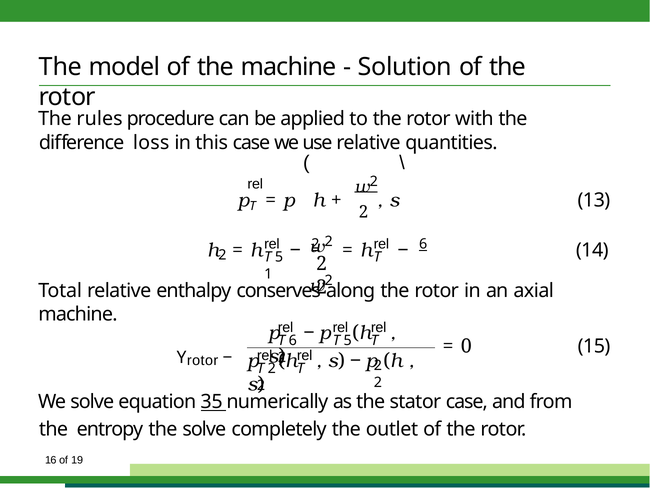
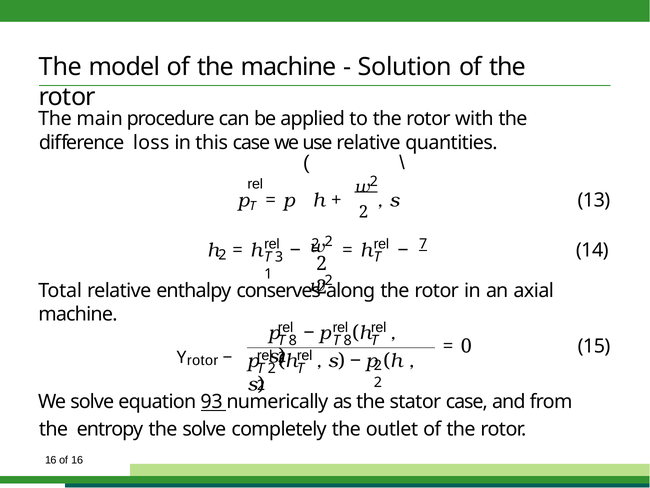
rules: rules -> main (100, 119)
rel 6: 6 -> 7 (423, 244)
2 T 5: 5 -> 3 (279, 257)
6: 6 -> 8 (293, 340)
5: 5 -> 8 (348, 340)
35: 35 -> 93 (212, 402)
of 19: 19 -> 16 (77, 460)
